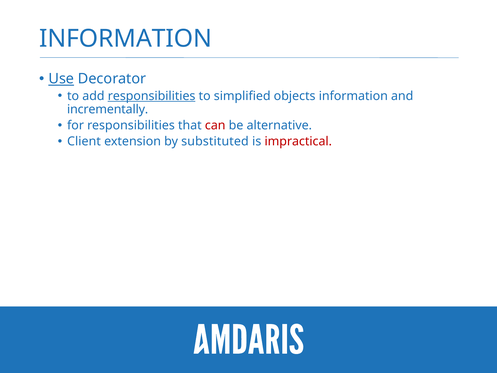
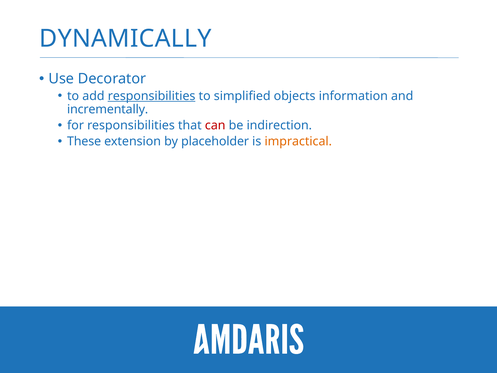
INFORMATION: INFORMATION -> DYNAMICALLY (125, 39)
Use underline: present -> none (61, 79)
alternative: alternative -> indirection (279, 125)
Client: Client -> These (84, 141)
substituted: substituted -> placeholder (215, 141)
impractical colour: red -> orange (298, 141)
